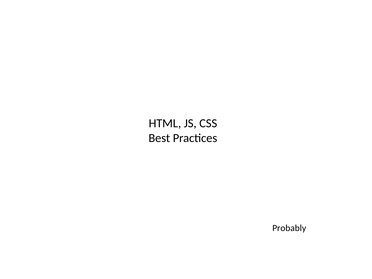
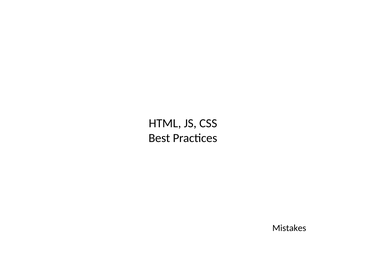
Probably: Probably -> Mistakes (289, 228)
